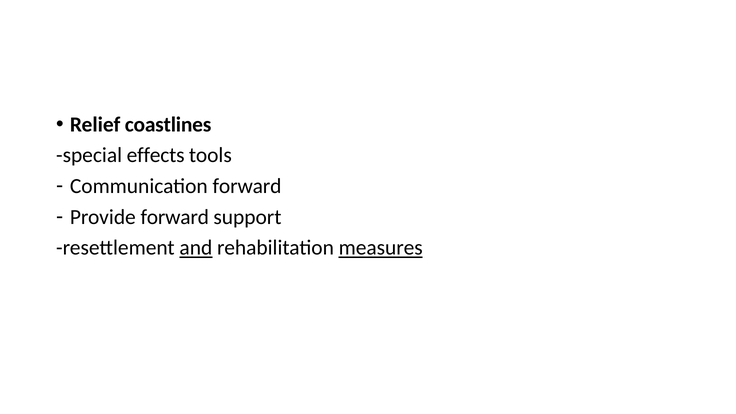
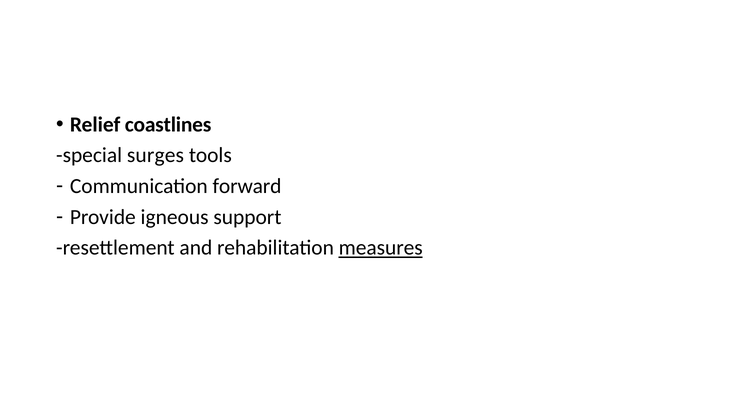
effects: effects -> surges (155, 155)
Provide forward: forward -> igneous (175, 217)
and underline: present -> none (196, 248)
